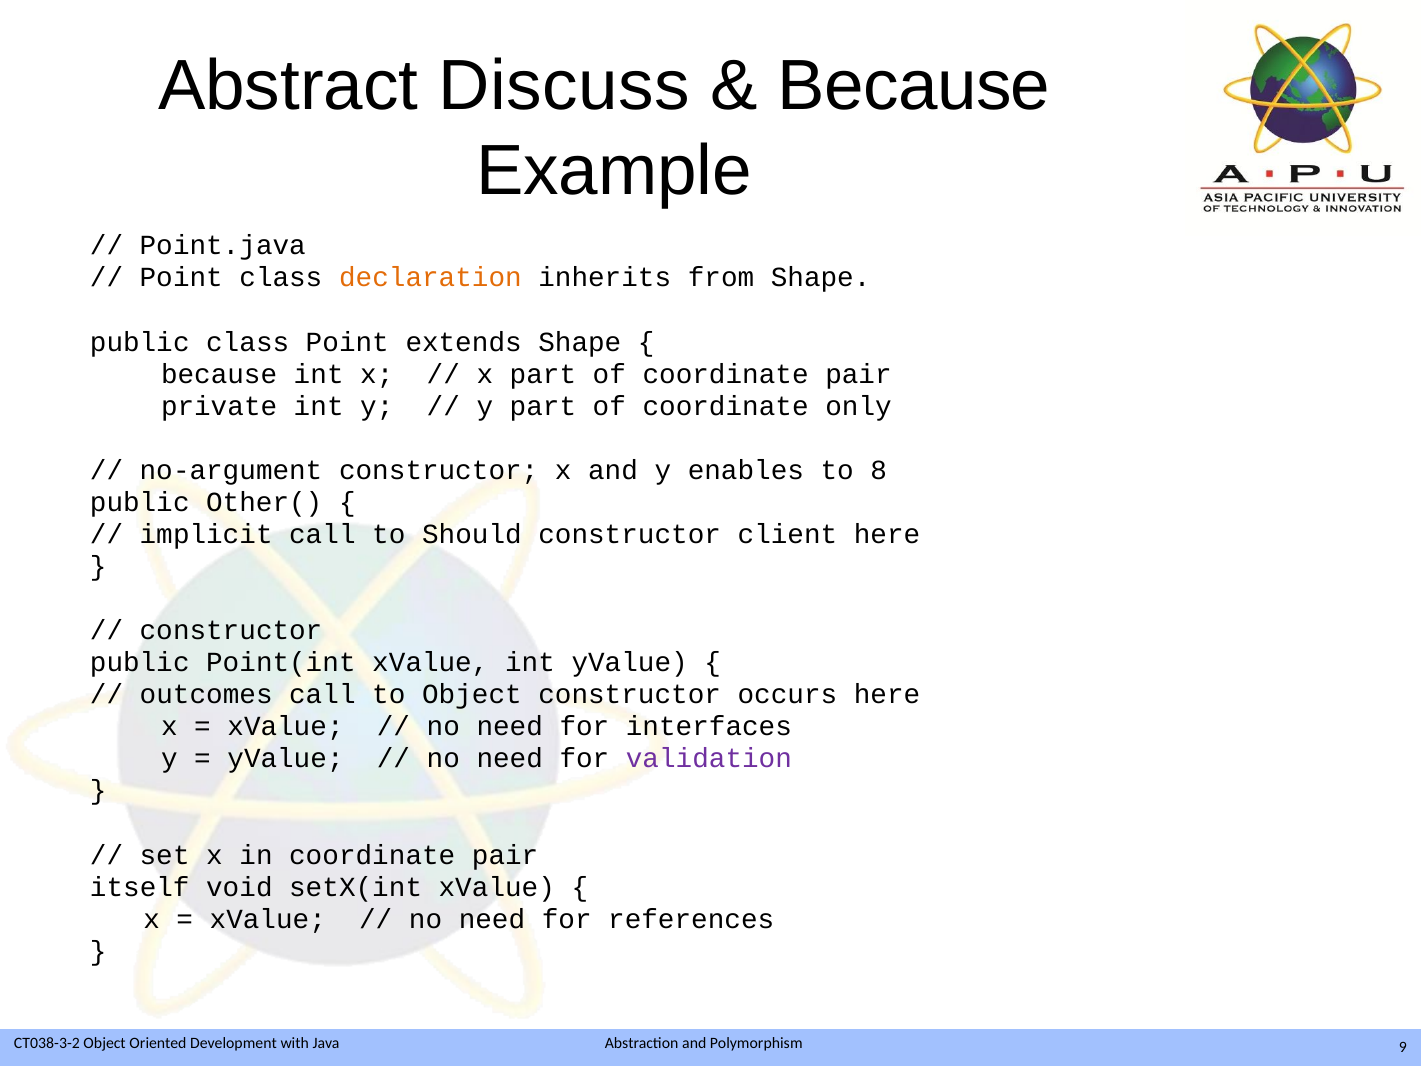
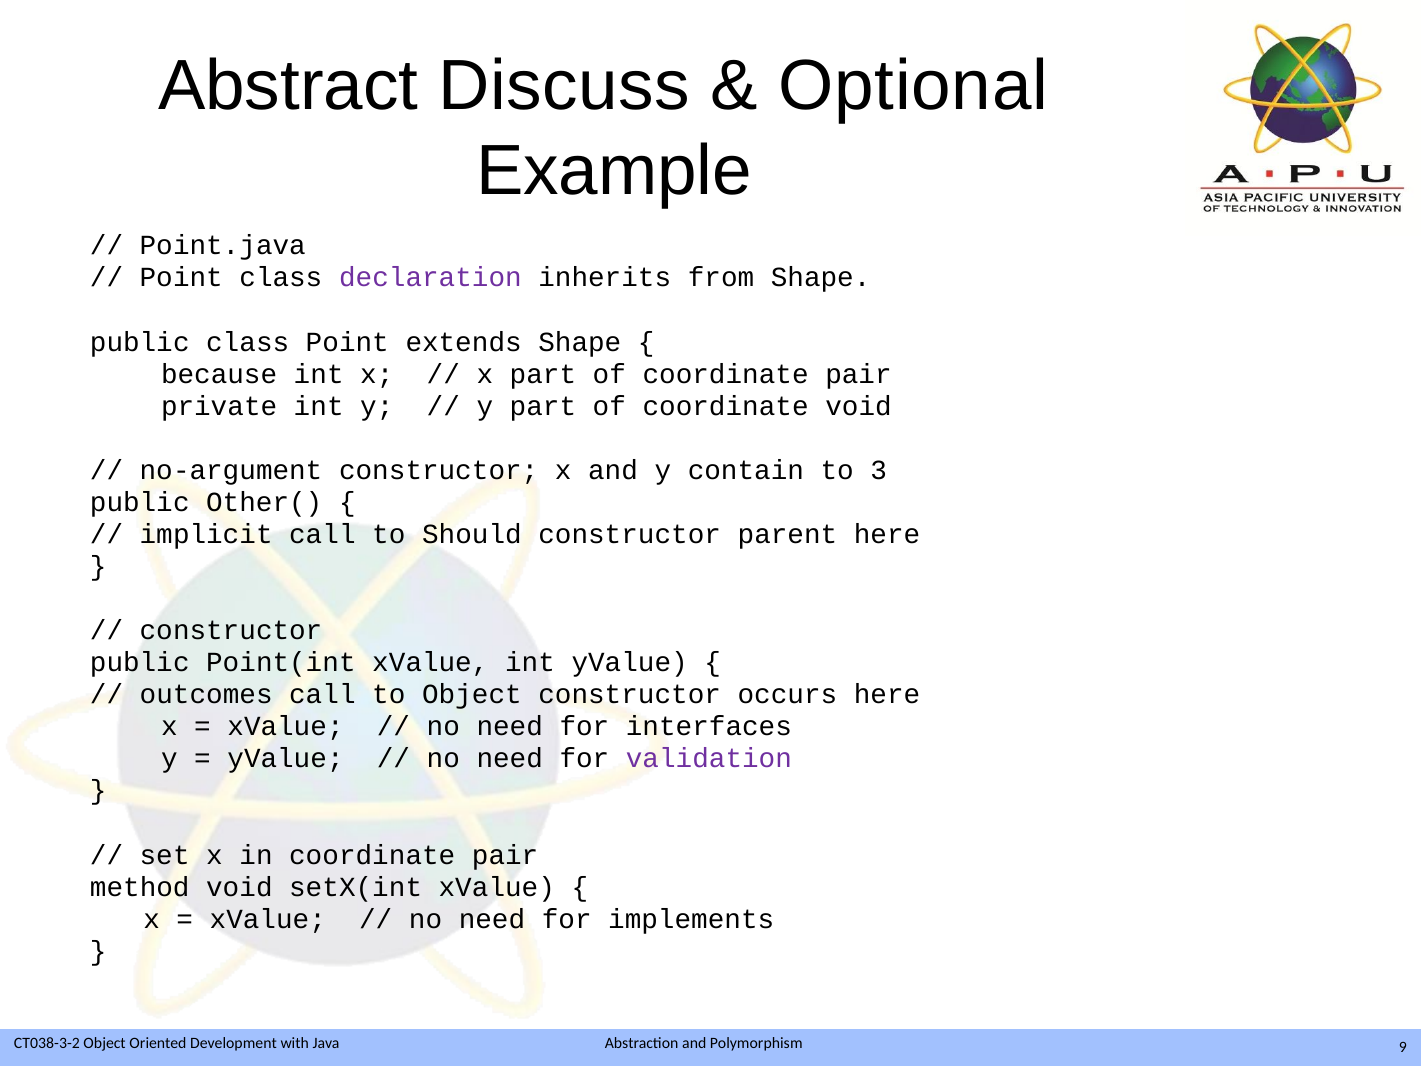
Because: Because -> Optional (913, 86)
declaration colour: orange -> purple (430, 278)
coordinate only: only -> void (858, 406)
enables: enables -> contain (746, 470)
8: 8 -> 3 (879, 470)
client: client -> parent (787, 534)
itself: itself -> method (140, 887)
references: references -> implements (691, 919)
